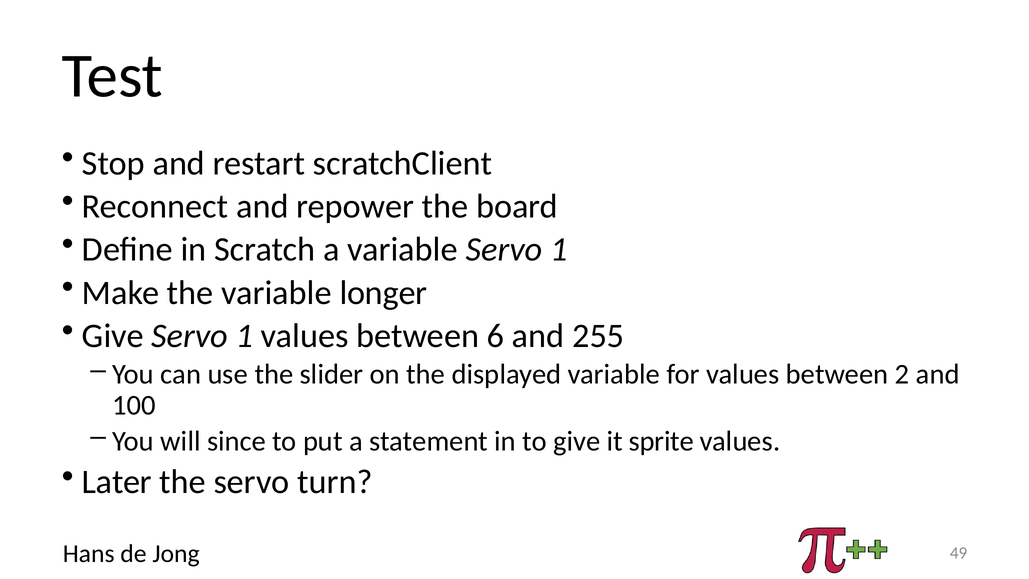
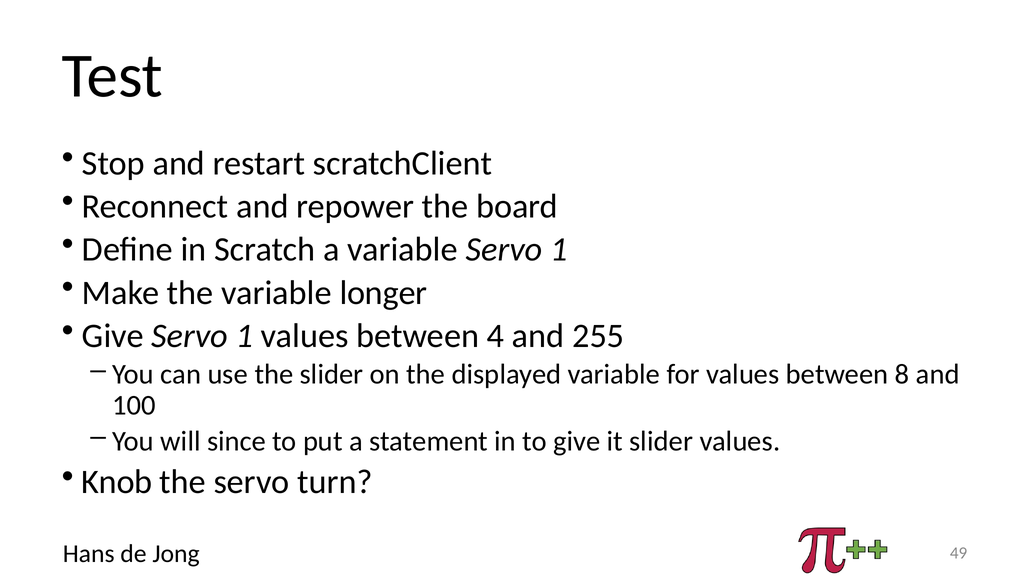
6: 6 -> 4 (496, 336)
2: 2 -> 8 (902, 374)
it sprite: sprite -> slider (661, 441)
Later: Later -> Knob (117, 482)
